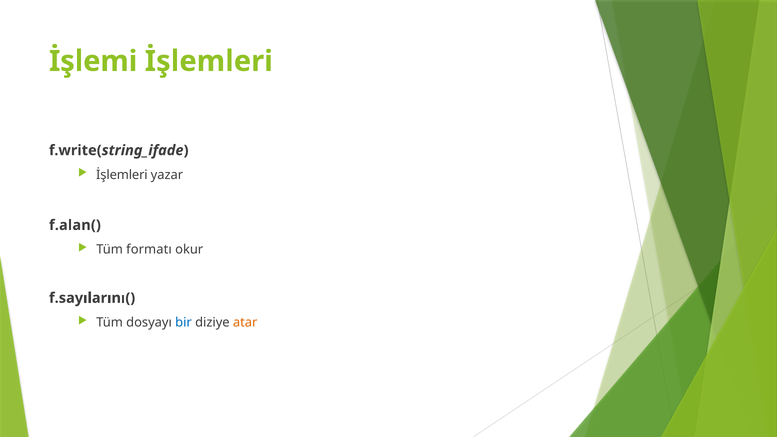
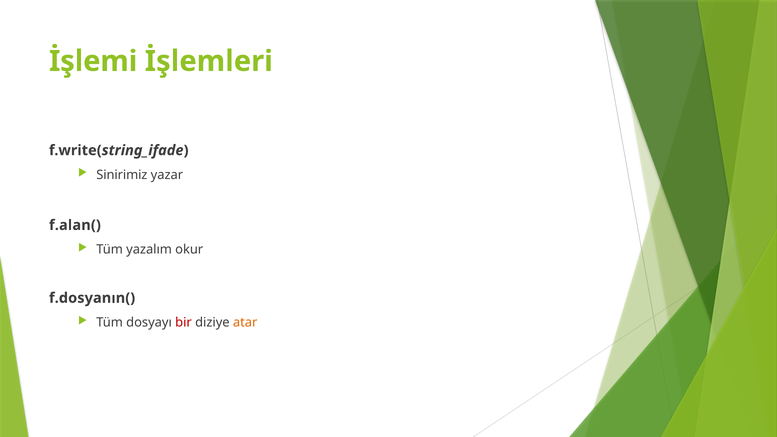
İşlemleri: İşlemleri -> Sinirimiz (122, 175)
formatı: formatı -> yazalım (149, 250)
f.sayılarını(: f.sayılarını( -> f.dosyanın( (92, 298)
bir colour: blue -> red (183, 323)
